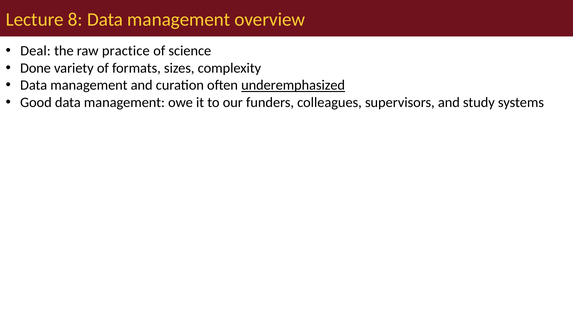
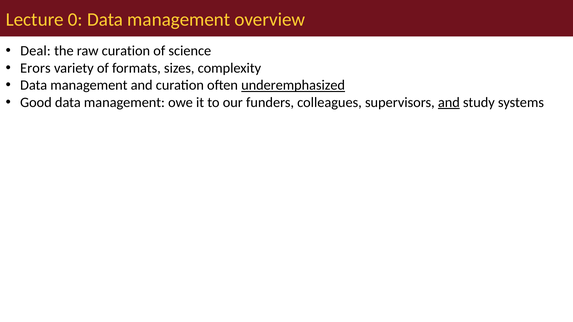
8: 8 -> 0 (75, 20)
raw practice: practice -> curation (126, 51)
Done: Done -> Erors (35, 68)
and underline: none -> present (449, 103)
